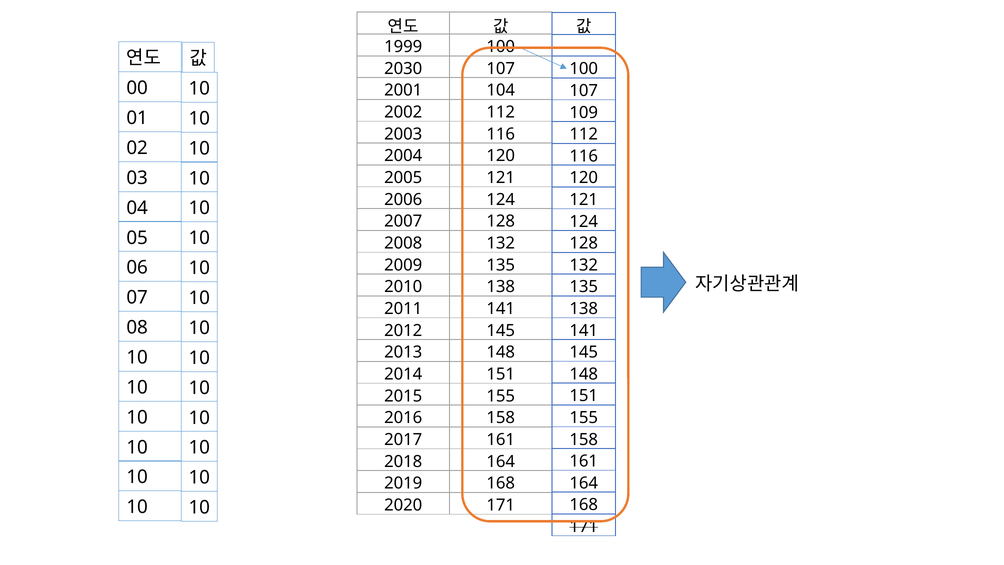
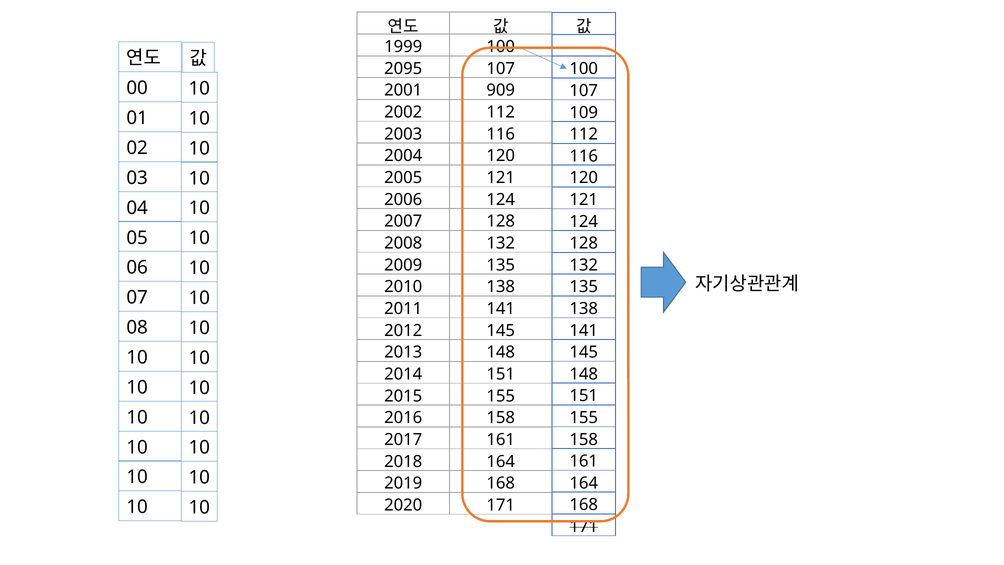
2030: 2030 -> 2095 (403, 69)
104: 104 -> 909 (501, 90)
